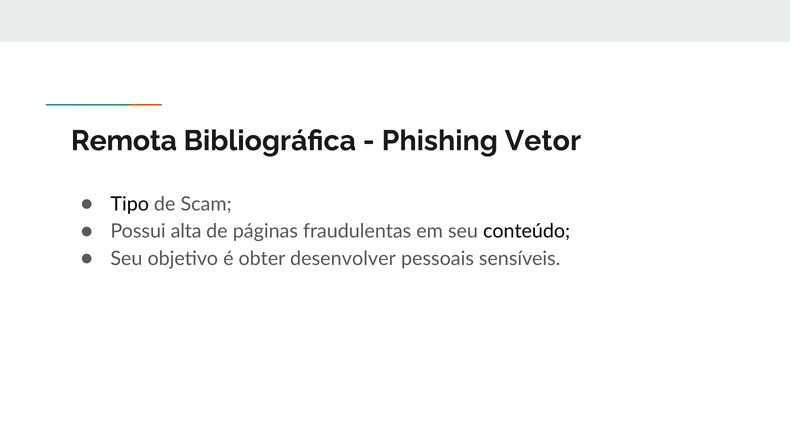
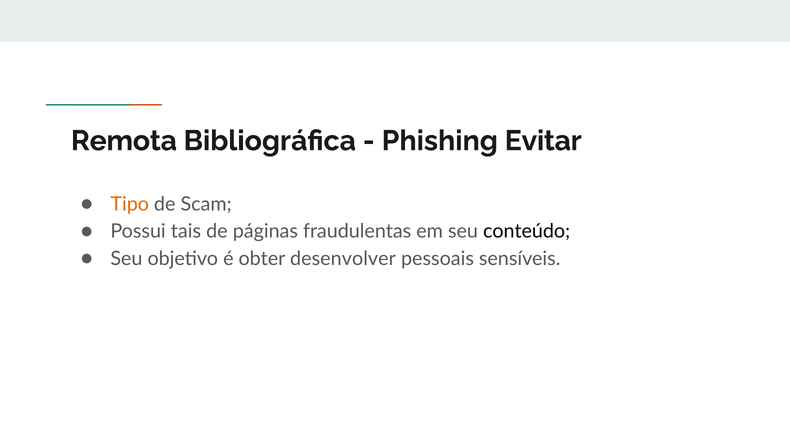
Vetor: Vetor -> Evitar (543, 141)
Tipo colour: black -> orange (130, 204)
alta: alta -> tais (186, 232)
